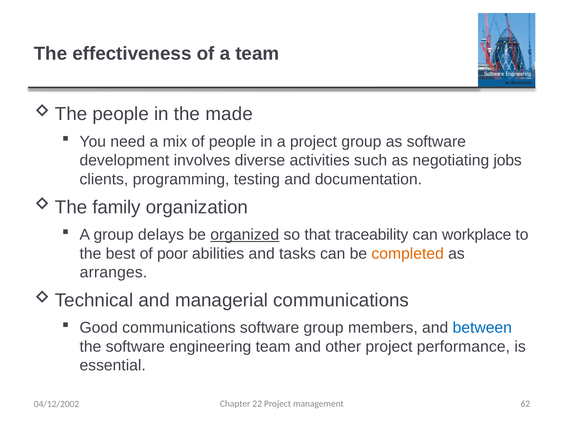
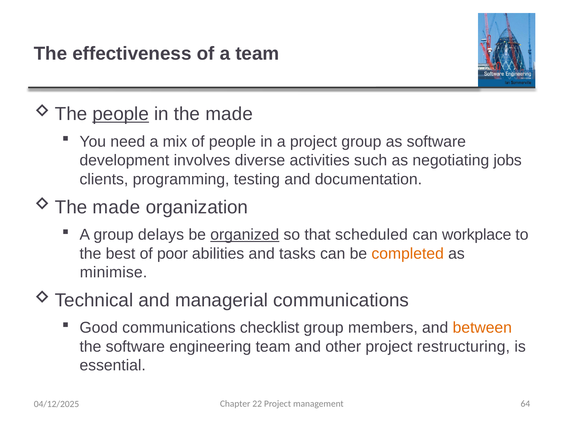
people underline: none -> present (121, 114)
family: family -> made (116, 207)
traceability: traceability -> scheduled (371, 235)
arranges: arranges -> minimise (113, 272)
communications software: software -> checklist (270, 328)
between colour: blue -> orange (482, 328)
performance: performance -> restructuring (463, 347)
62: 62 -> 64 (525, 404)
04/12/2002: 04/12/2002 -> 04/12/2025 (56, 404)
